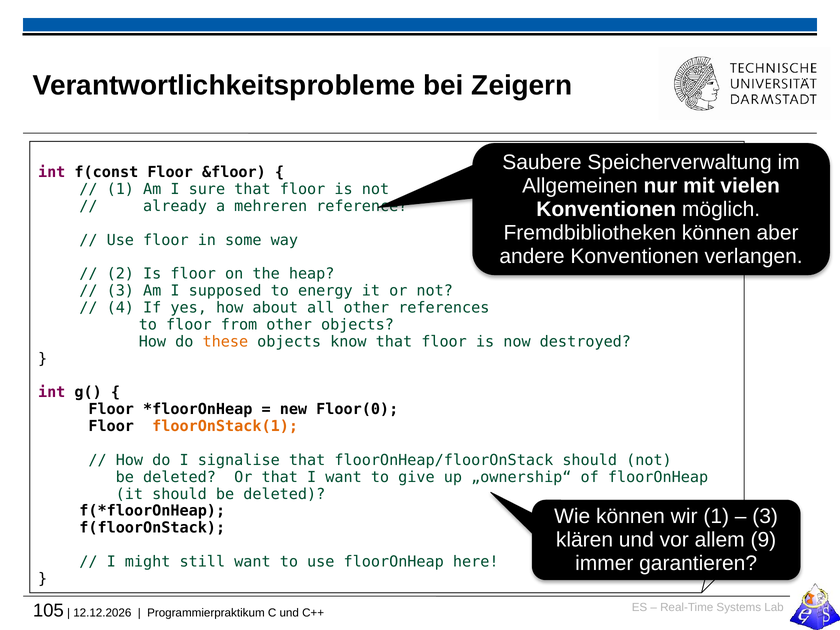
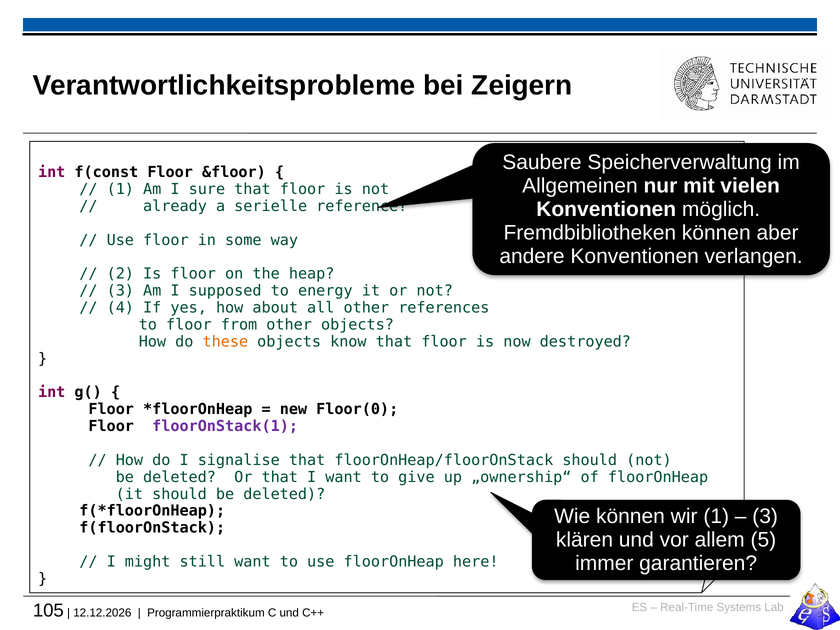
mehreren: mehreren -> serielle (271, 206)
floorOnStack(1 colour: orange -> purple (225, 426)
9: 9 -> 5 (763, 540)
